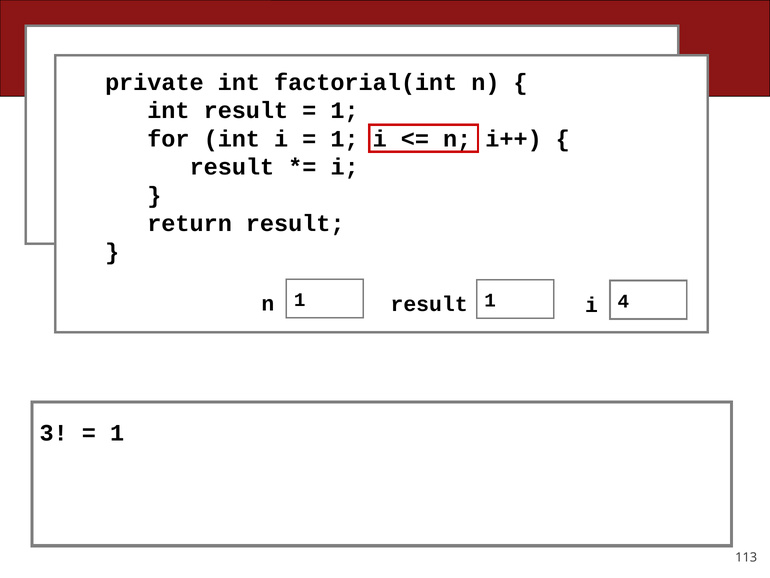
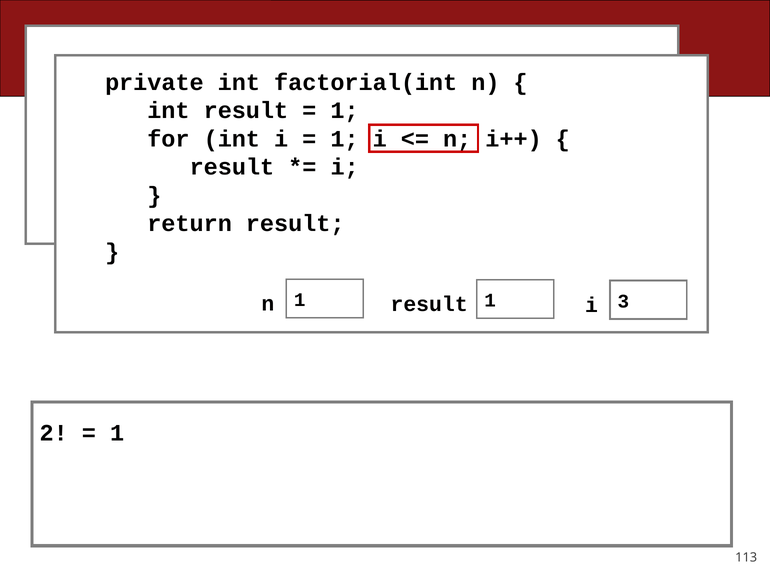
4: 4 -> 3 (623, 301)
3: 3 -> 2 (54, 433)
